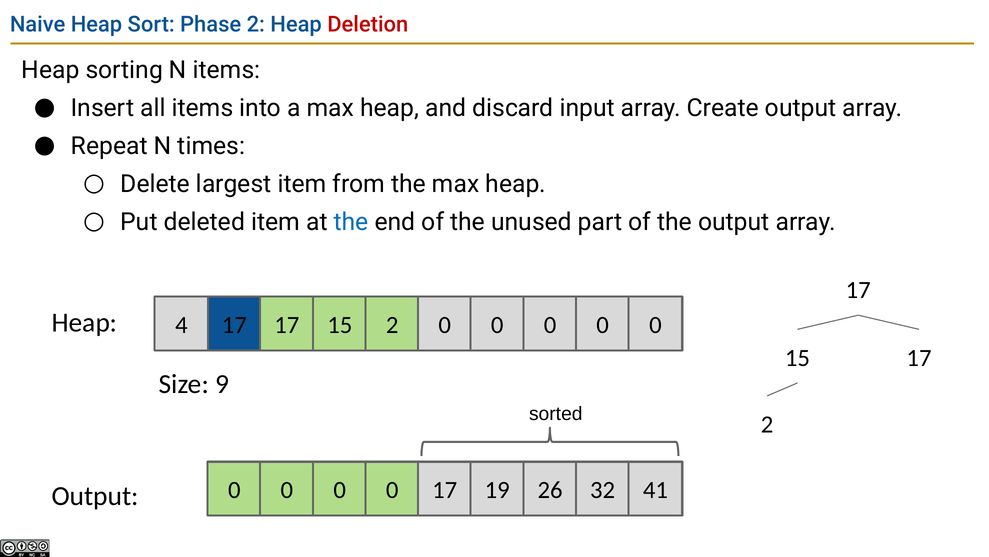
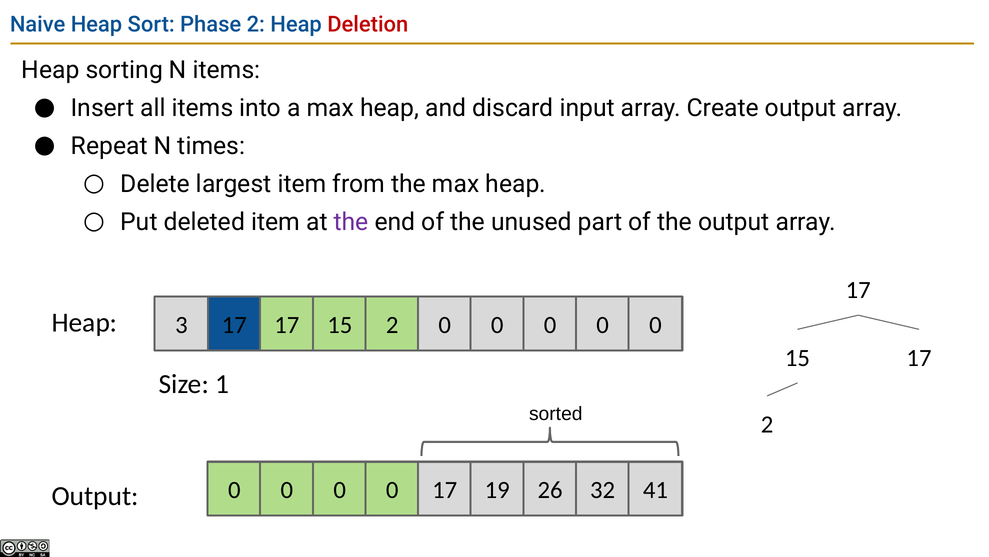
the colour: blue -> purple (351, 222)
4: 4 -> 3 (181, 325)
9: 9 -> 1 (222, 384)
